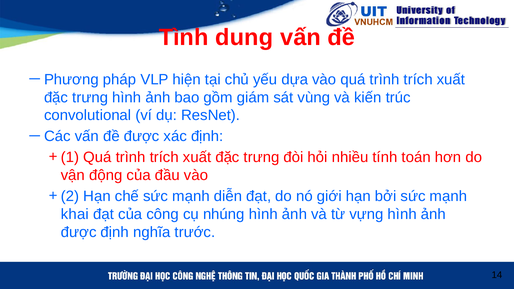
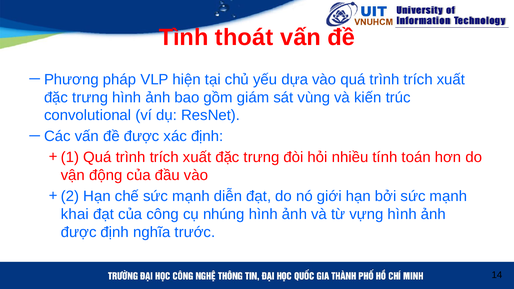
dung: dung -> thoát (244, 37)
